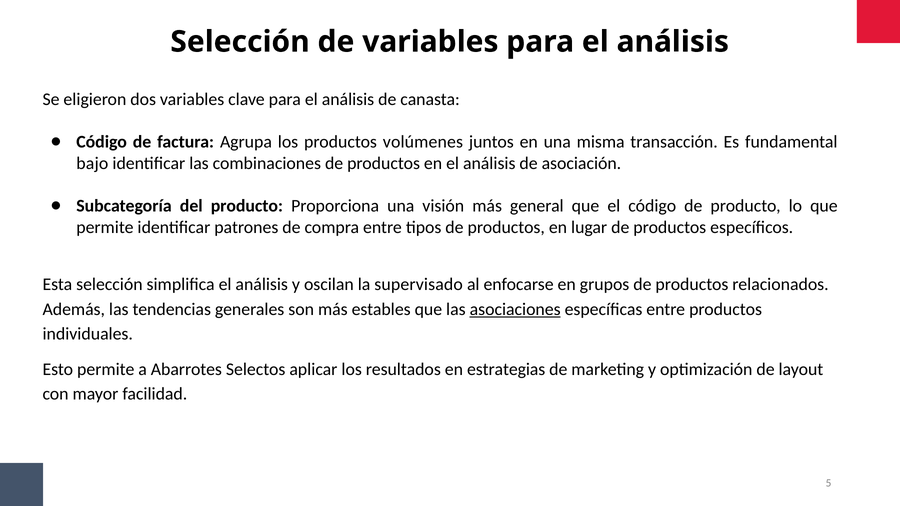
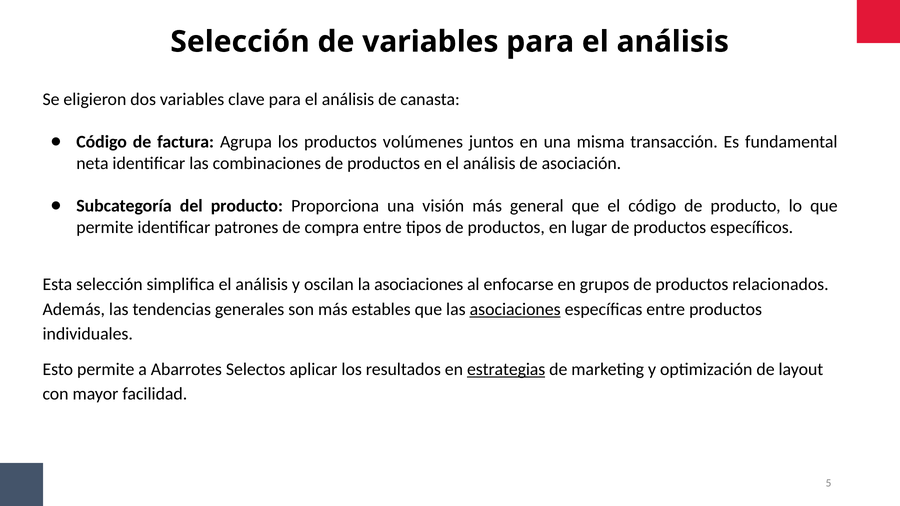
bajo: bajo -> neta (92, 163)
la supervisado: supervisado -> asociaciones (419, 285)
estrategias underline: none -> present (506, 370)
